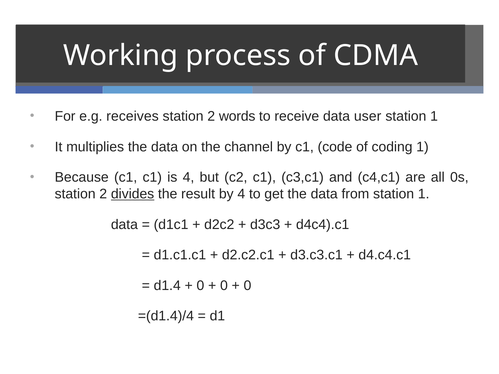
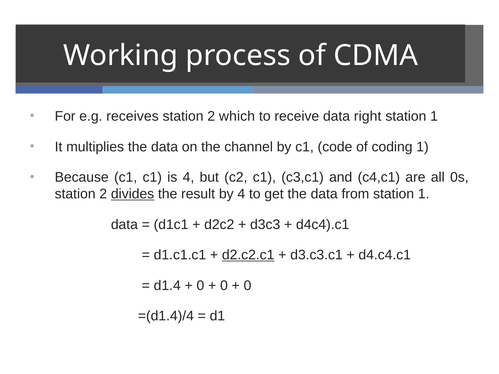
words: words -> which (237, 116)
user: user -> right (368, 116)
d2.c2.c1 underline: none -> present (248, 255)
